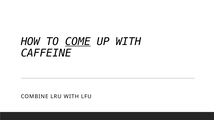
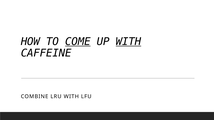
WITH underline: none -> present (129, 42)
